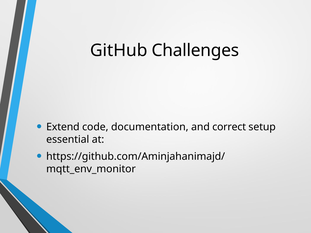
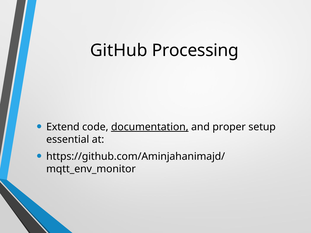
Challenges: Challenges -> Processing (195, 50)
documentation underline: none -> present (150, 127)
correct: correct -> proper (229, 127)
